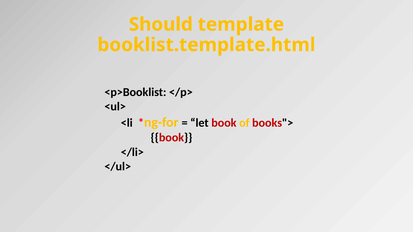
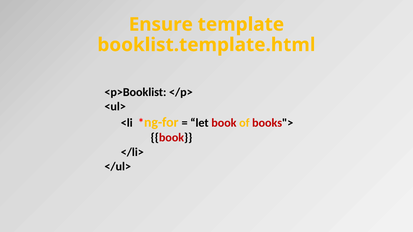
Should: Should -> Ensure (161, 24)
